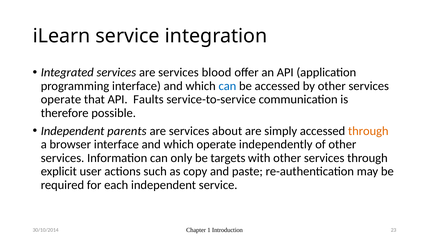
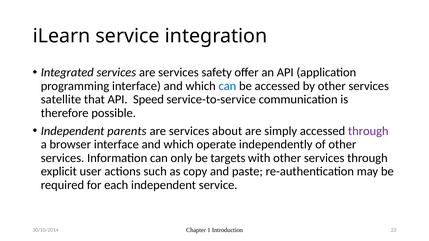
blood: blood -> safety (217, 73)
operate: operate -> satellite (61, 100)
Faults: Faults -> Speed (148, 100)
through colour: orange -> purple (368, 131)
